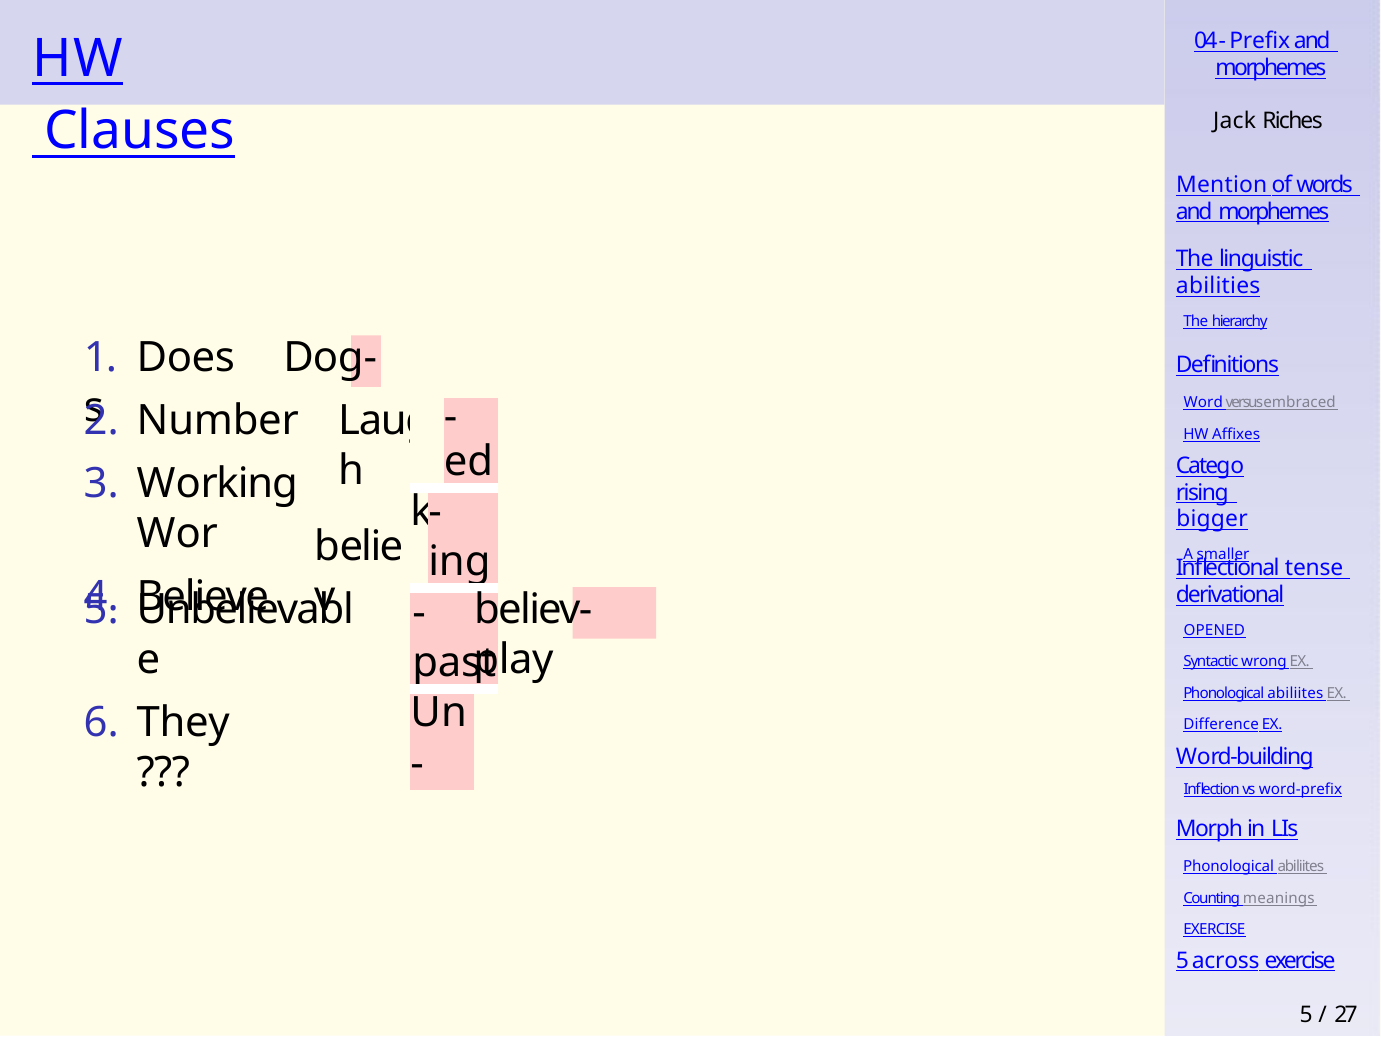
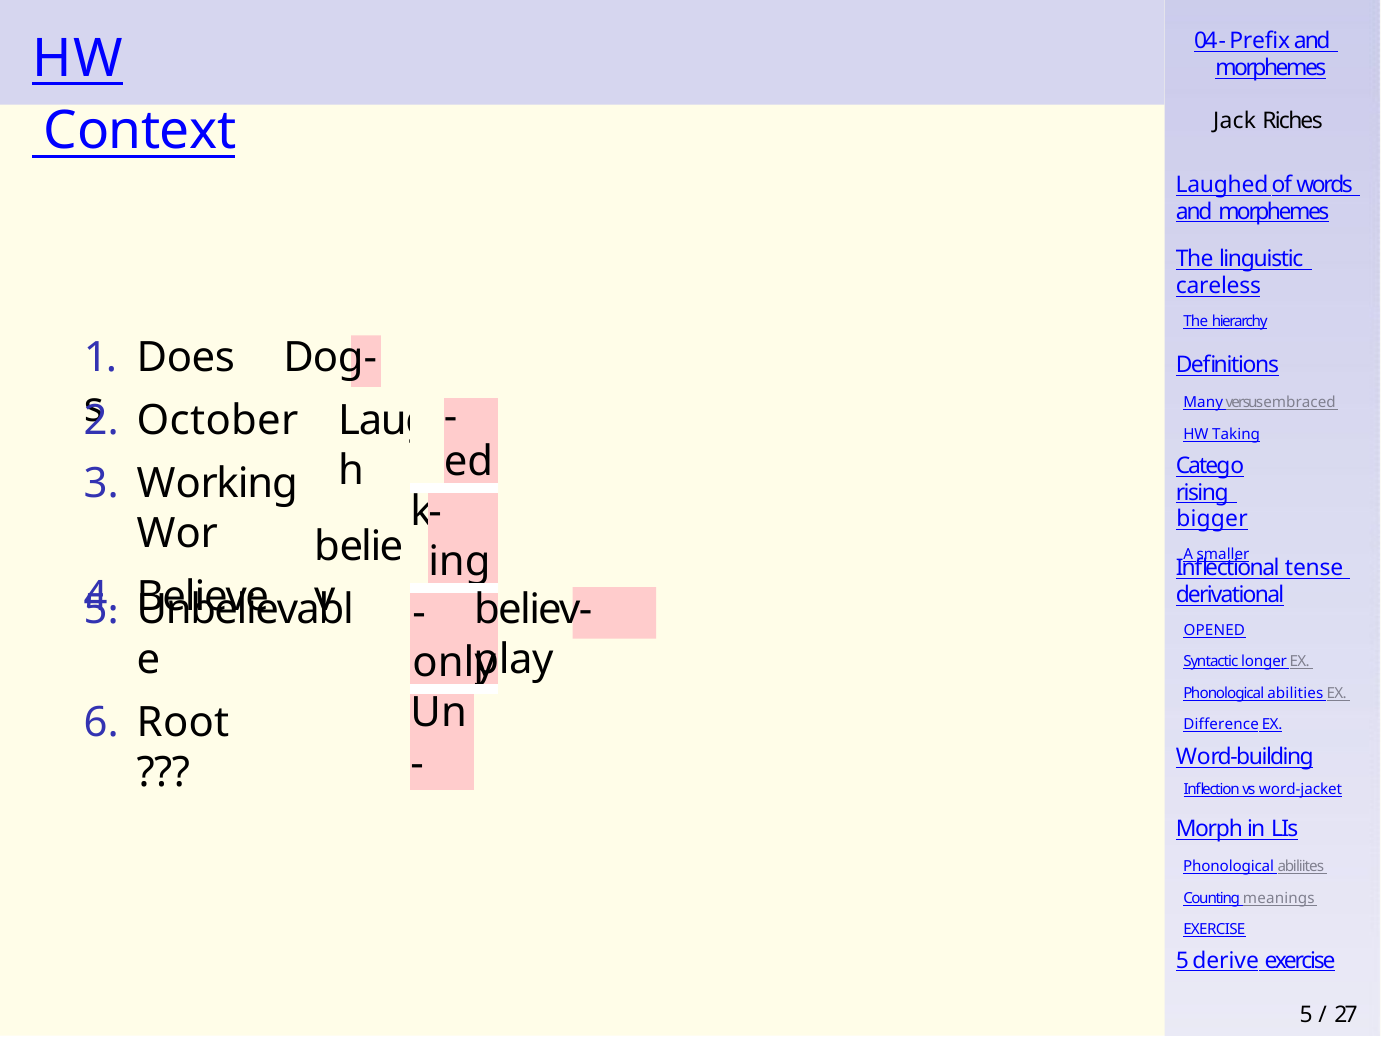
Clauses: Clauses -> Context (140, 131)
Mention: Mention -> Laughed (1222, 185)
abilities: abilities -> careless (1218, 286)
Word: Word -> Many (1203, 403)
Number: Number -> October (218, 420)
Affixes: Affixes -> Taking (1236, 434)
past: past -> only (454, 663)
wrong: wrong -> longer (1264, 662)
abiliites: abiliites -> abilities (1295, 693)
They: They -> Root (183, 723)
word-prefix: word-prefix -> word-jacket (1301, 790)
across: across -> derive (1226, 960)
